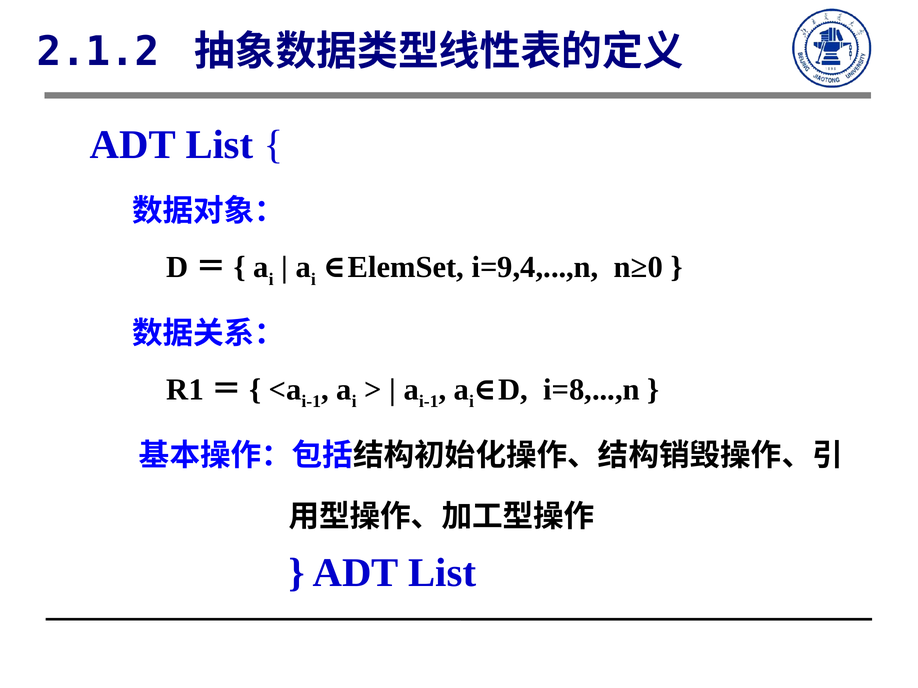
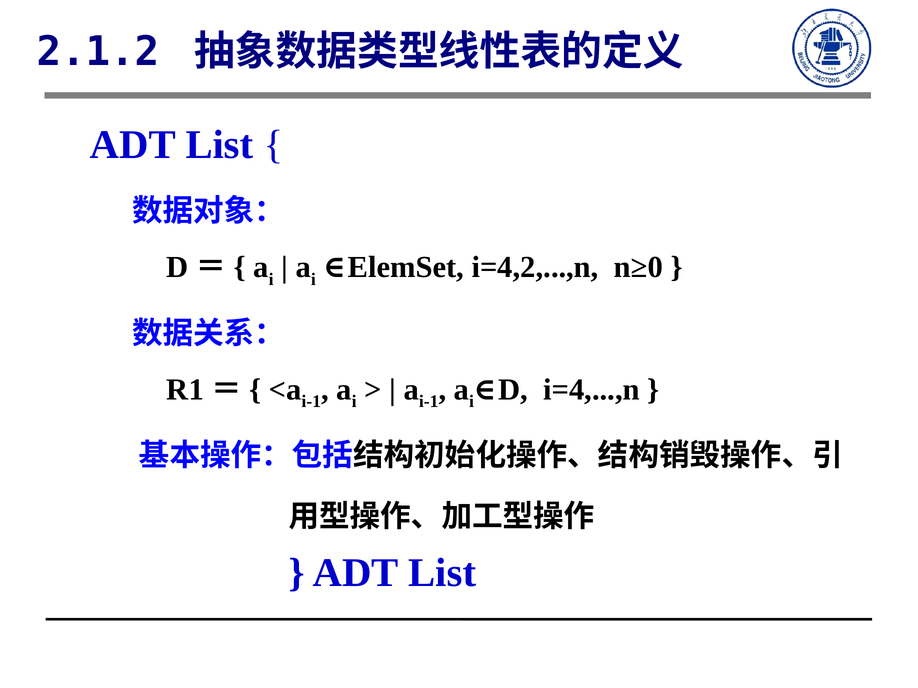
i=9,4,...,n: i=9,4,...,n -> i=4,2,...,n (535, 267)
i=8,...,n: i=8,...,n -> i=4,...,n (591, 390)
